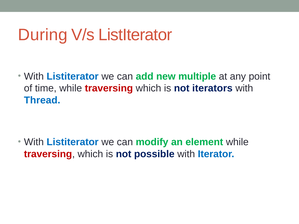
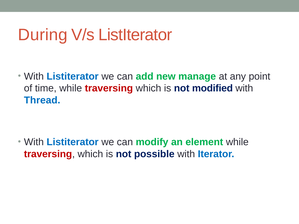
multiple: multiple -> manage (197, 76)
iterators: iterators -> modified (212, 88)
